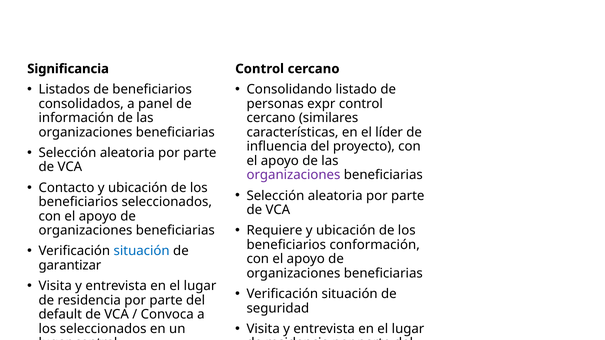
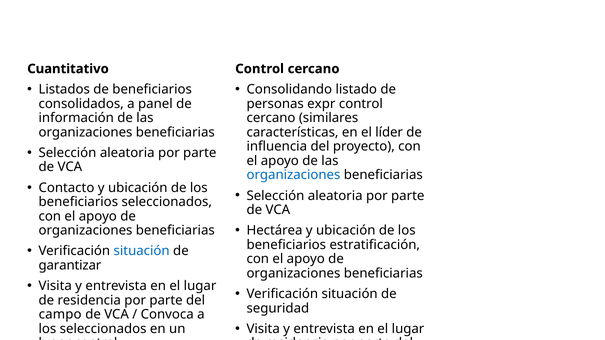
Significancia: Significancia -> Cuantitativo (68, 69)
organizaciones colour: purple -> blue (293, 175)
Requiere: Requiere -> Hectárea (274, 231)
conformación: conformación -> estratificación (375, 245)
default: default -> campo (60, 315)
